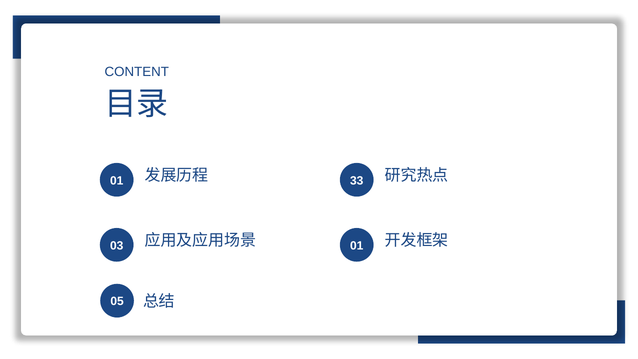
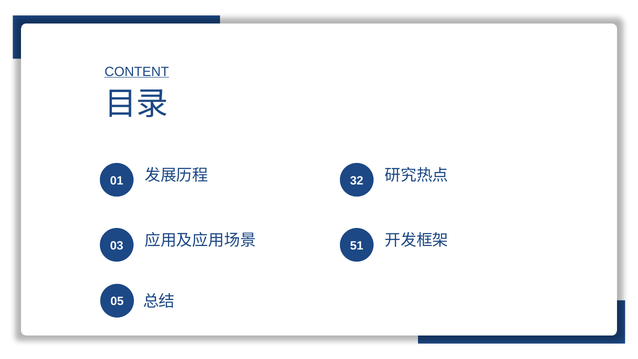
CONTENT underline: none -> present (137, 72)
33: 33 -> 32 (357, 181)
01: 01 -> 51 (357, 246)
